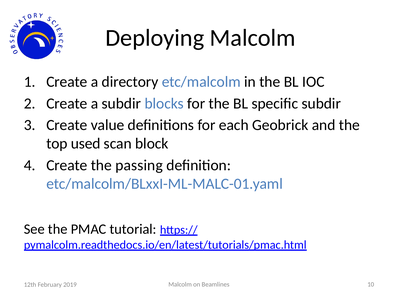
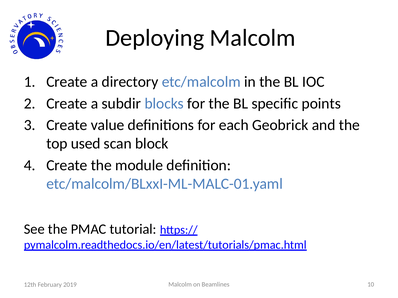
specific subdir: subdir -> points (321, 104)
passing: passing -> module (139, 165)
